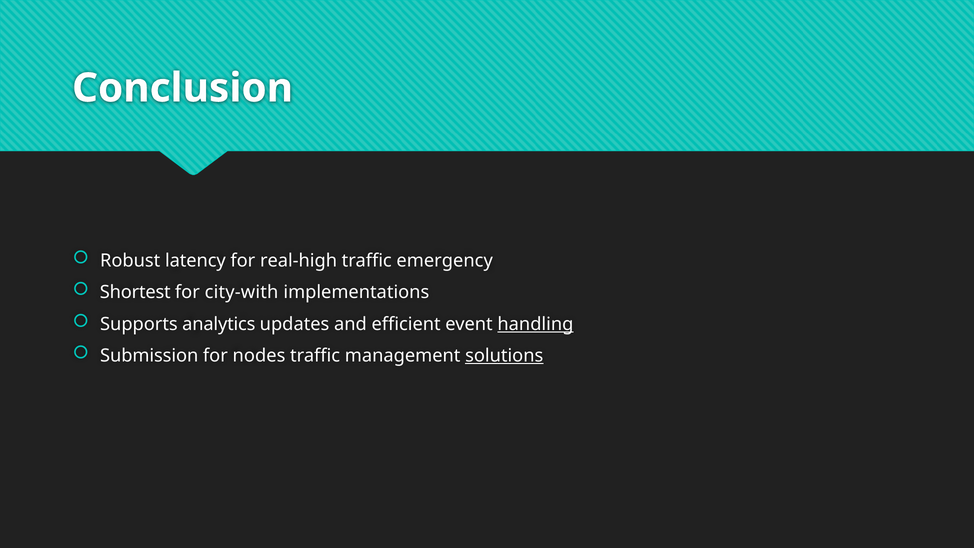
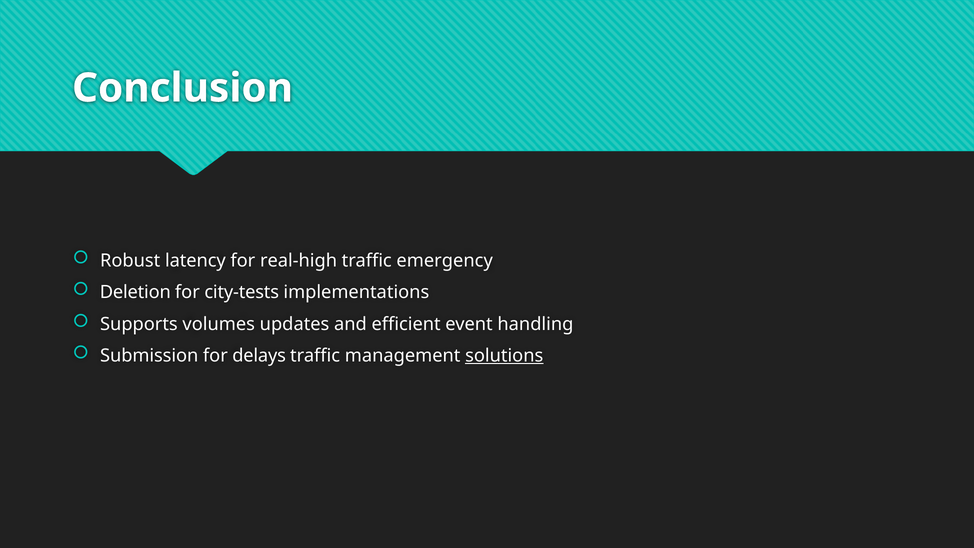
Shortest: Shortest -> Deletion (135, 292)
city-with: city-with -> city-tests (242, 292)
analytics: analytics -> volumes (219, 324)
handling underline: present -> none (535, 324)
nodes: nodes -> delays (259, 356)
